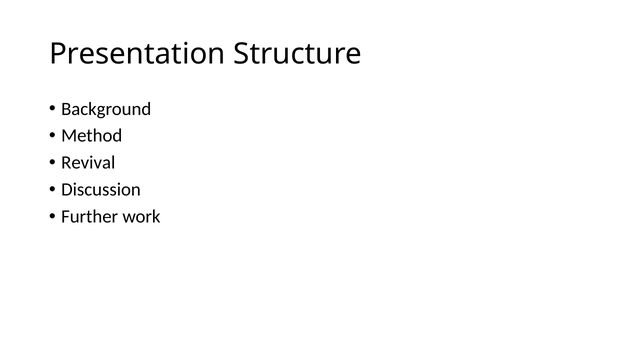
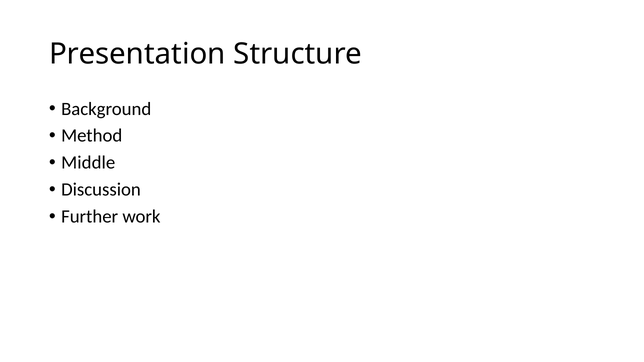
Revival: Revival -> Middle (88, 163)
